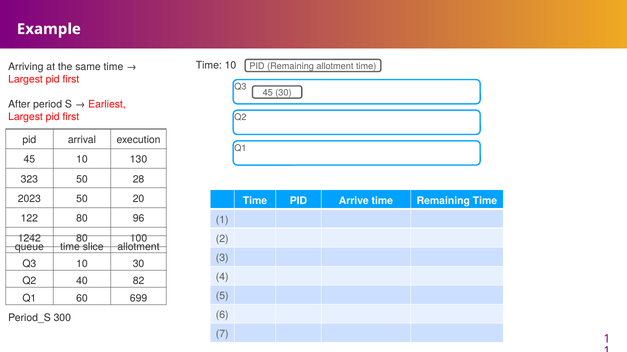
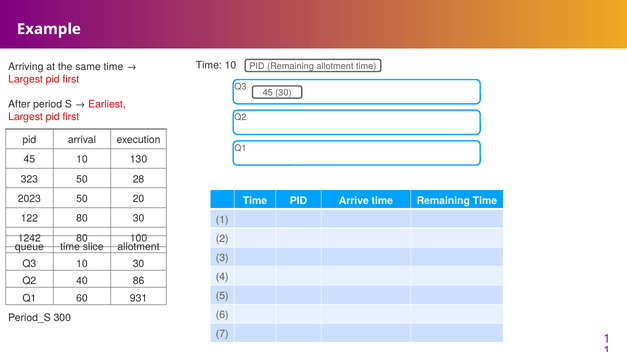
80 96: 96 -> 30 (139, 219)
82: 82 -> 86 (139, 282)
699: 699 -> 931 (139, 299)
